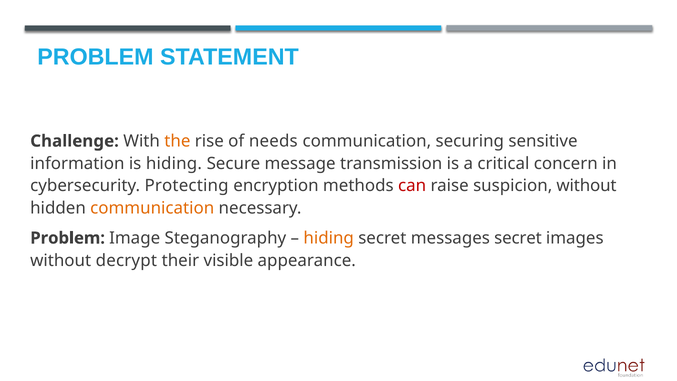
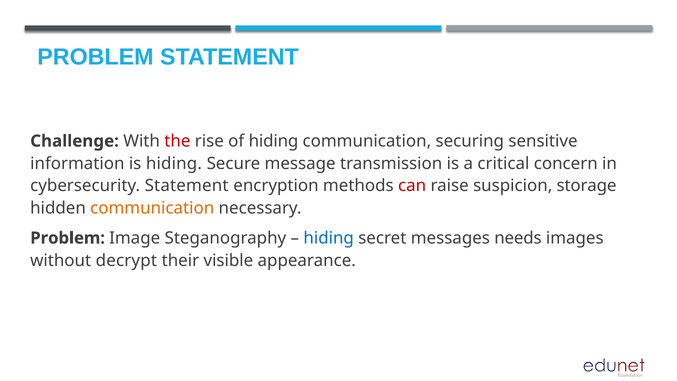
the colour: orange -> red (177, 141)
of needs: needs -> hiding (274, 141)
cybersecurity Protecting: Protecting -> Statement (187, 186)
suspicion without: without -> storage (587, 186)
hiding colour: orange -> blue (329, 238)
messages secret: secret -> needs (518, 238)
